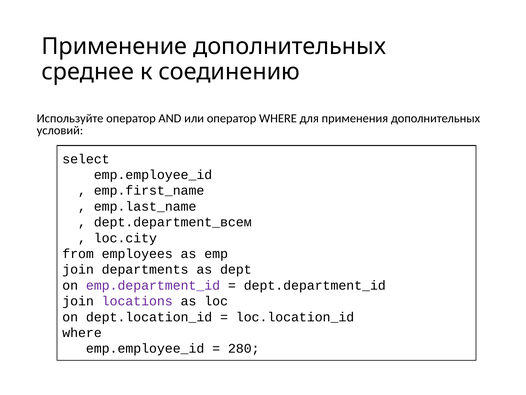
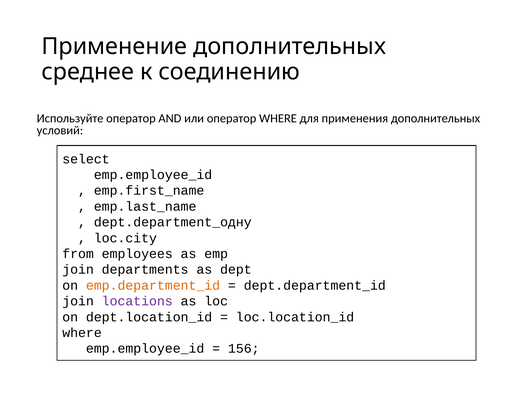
dept.department_всем: dept.department_всем -> dept.department_одну (173, 222)
emp.department_id colour: purple -> orange (153, 285)
280: 280 -> 156 (244, 348)
